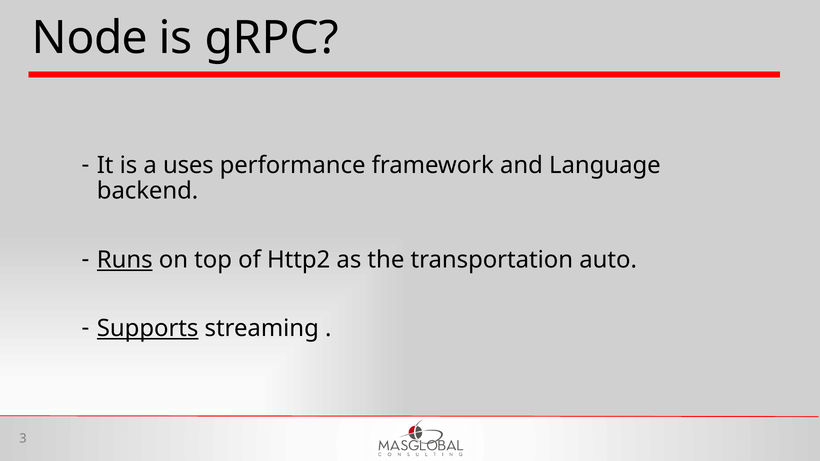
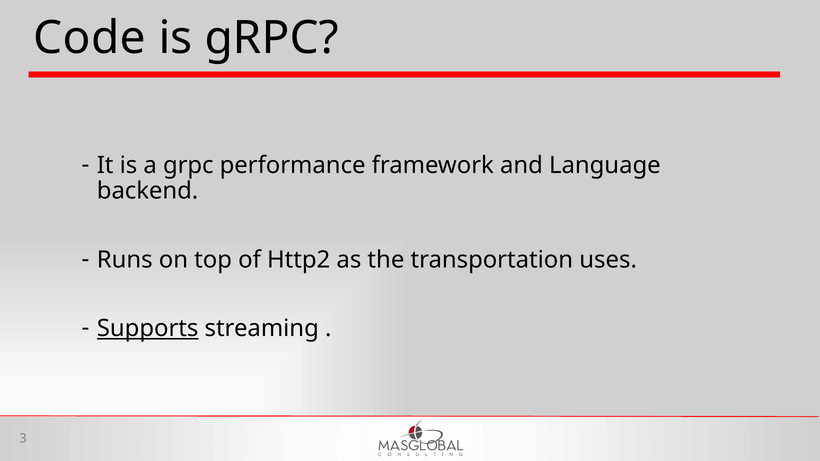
Node: Node -> Code (89, 38)
a uses: uses -> grpc (188, 165)
Runs underline: present -> none (125, 260)
auto: auto -> uses (608, 260)
